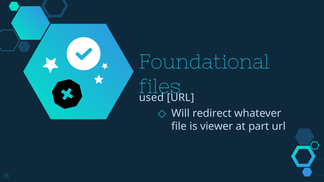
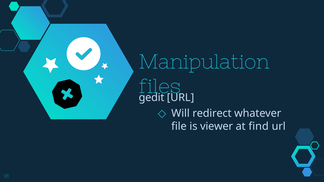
Foundational: Foundational -> Manipulation (204, 62)
used: used -> gedit (152, 98)
part: part -> find (259, 126)
